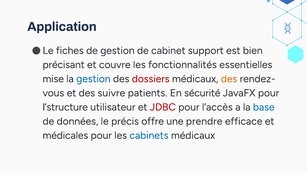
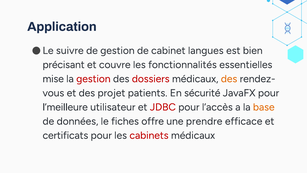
fiches: fiches -> suivre (70, 50)
support: support -> langues (206, 50)
gestion colour: blue -> red (93, 79)
suivre: suivre -> projet (111, 93)
l’structure: l’structure -> l’meilleure (65, 107)
base colour: blue -> orange (264, 107)
précis: précis -> fiches (125, 121)
médicales: médicales -> certificats (65, 135)
cabinets colour: blue -> red (149, 135)
